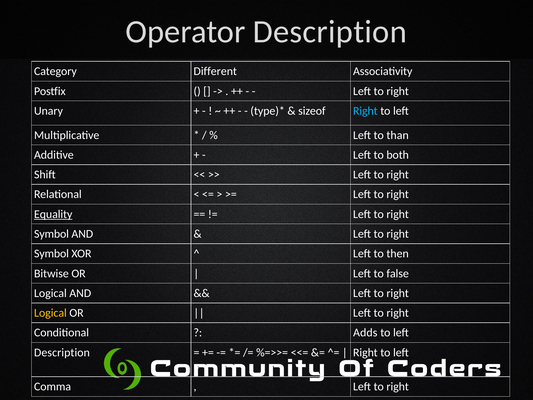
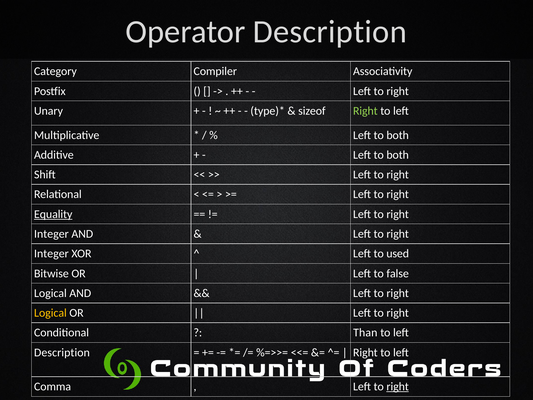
Different: Different -> Compiler (215, 71)
Right colour: light blue -> light green (365, 111)
than: than -> both (398, 135)
Symbol: Symbol -> Integer (51, 234)
Symbol: Symbol -> Integer (51, 254)
then: then -> used (398, 254)
Adds: Adds -> Than (365, 332)
right underline: none -> present (398, 386)
